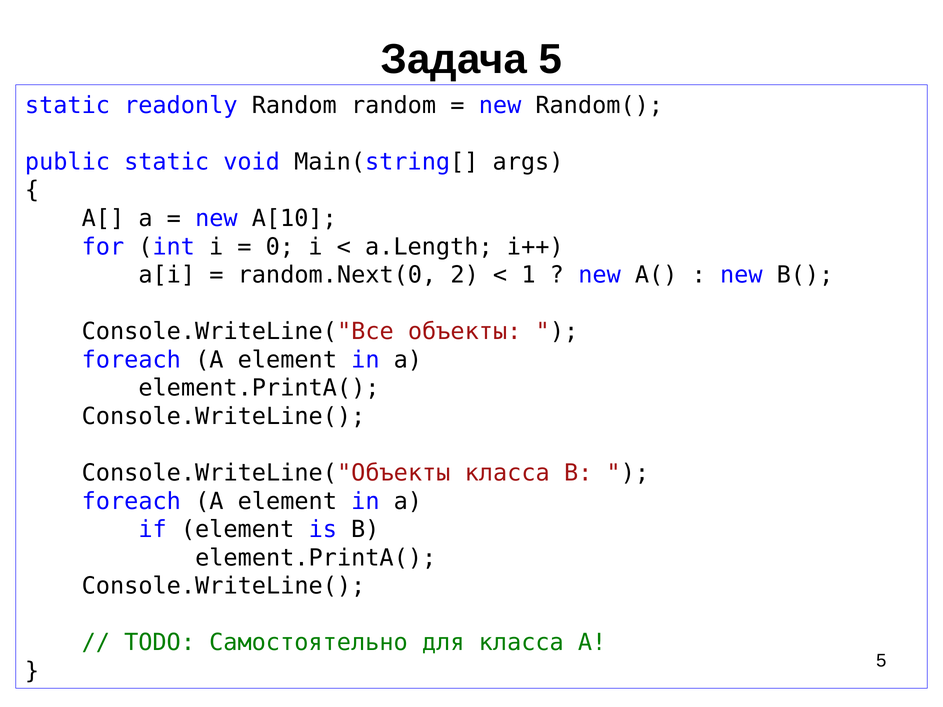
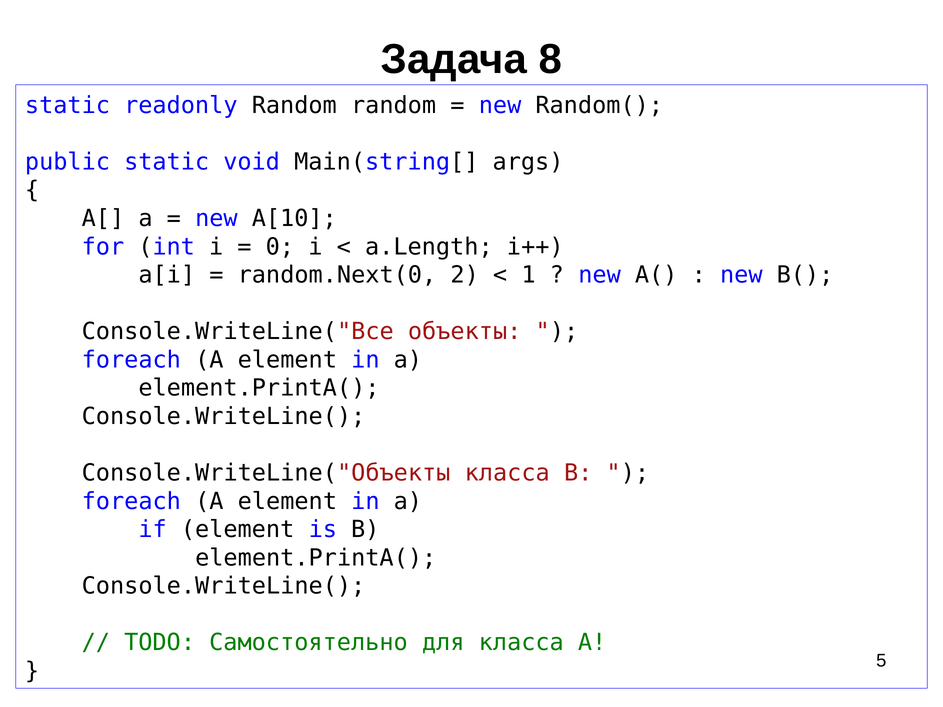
Задача 5: 5 -> 8 (550, 59)
